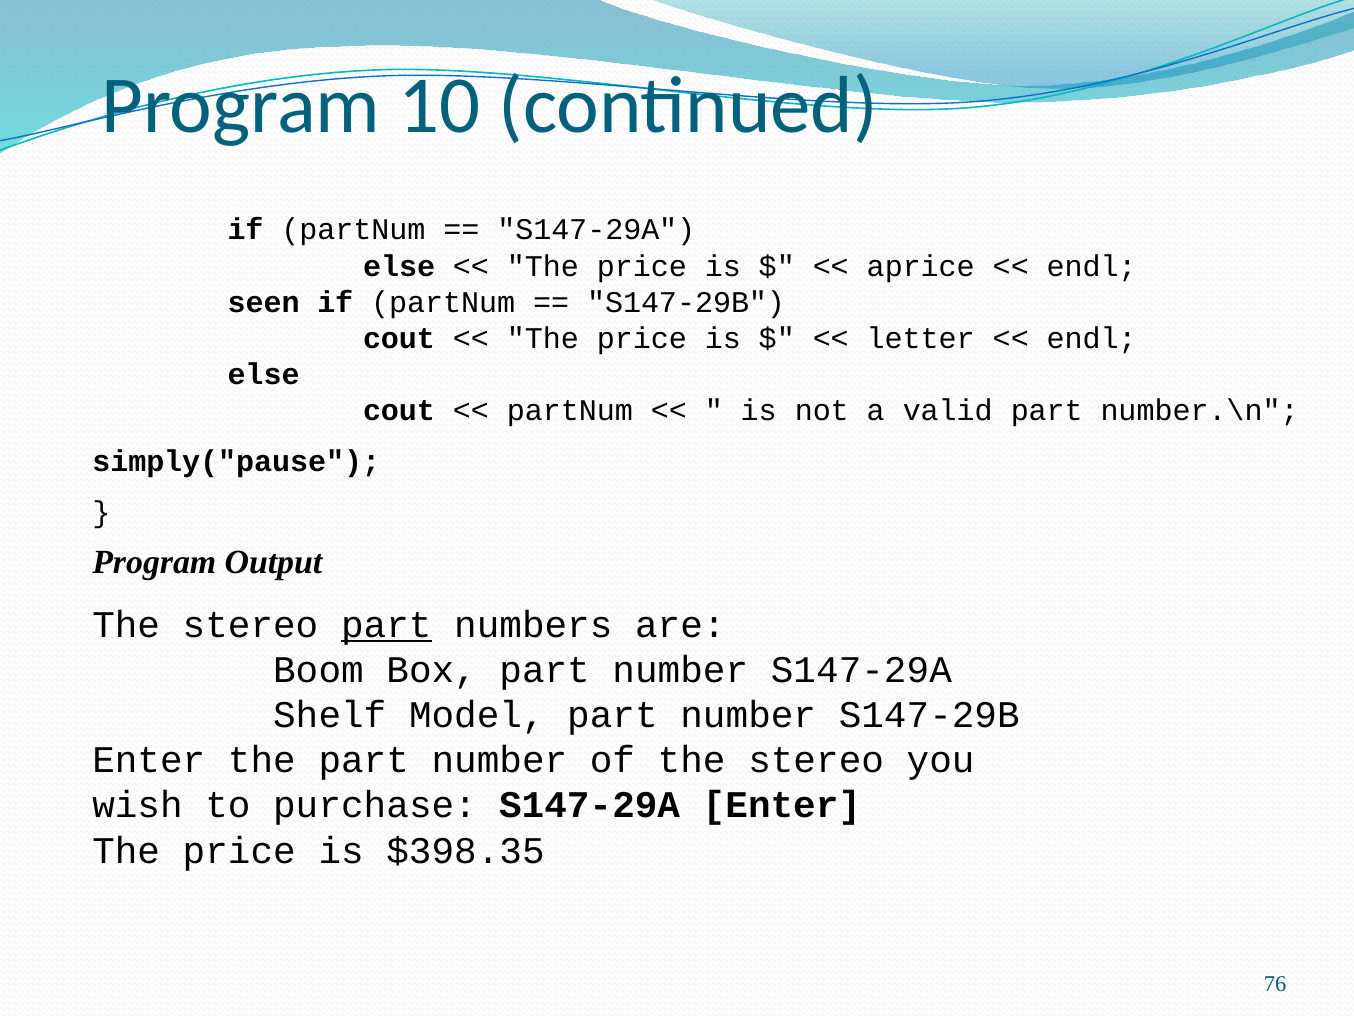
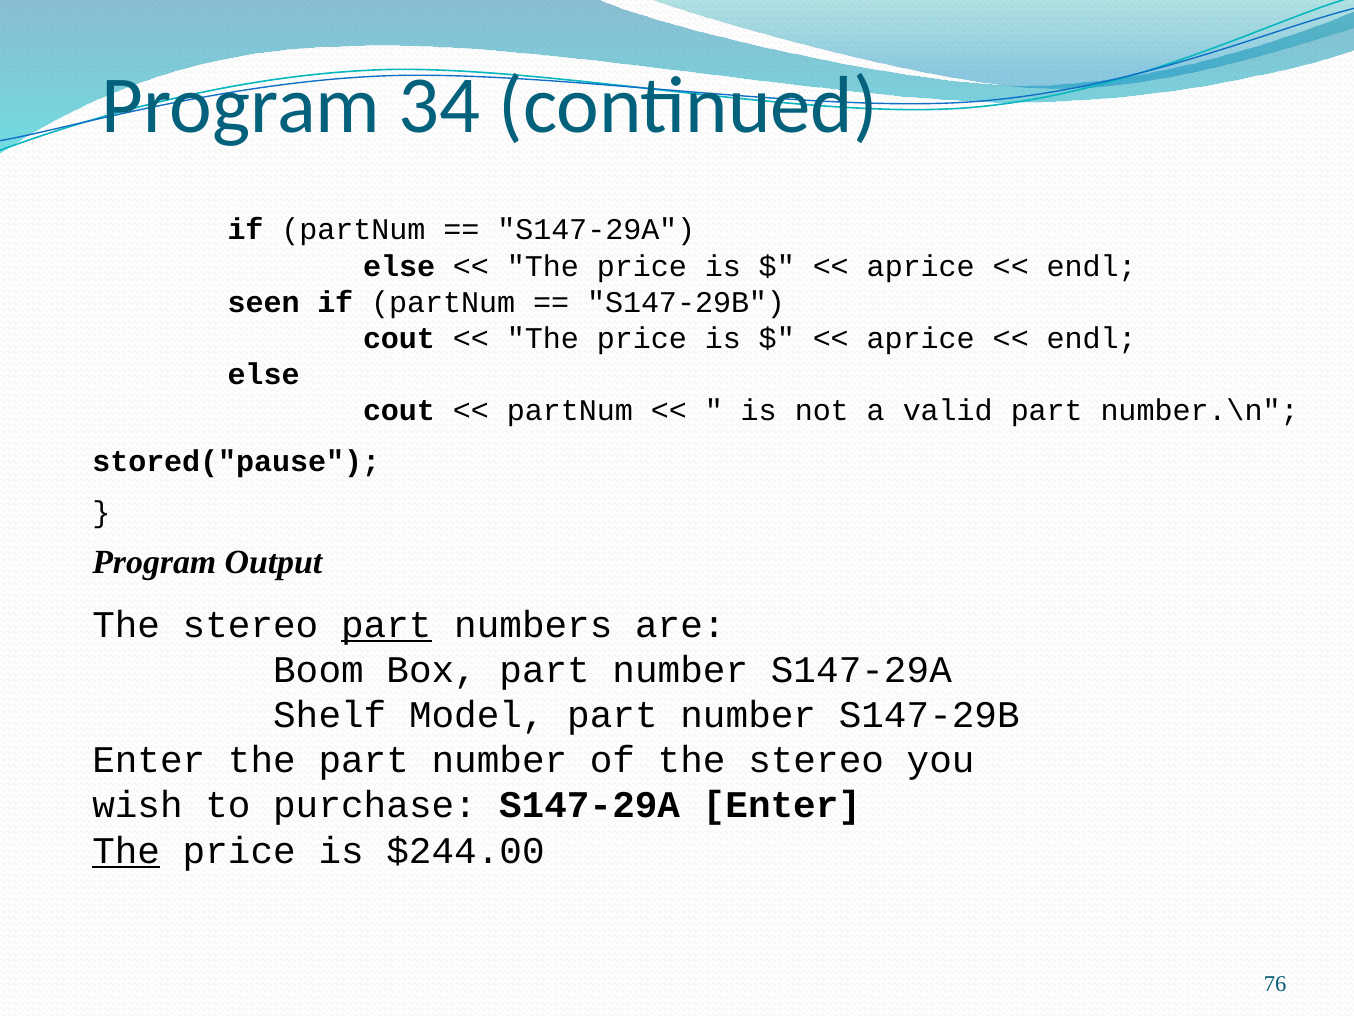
10: 10 -> 34 (439, 106)
letter: letter -> aprice (921, 338)
simply("pause: simply("pause -> stored("pause (236, 461)
The underline: none -> present (126, 850)
$398.35: $398.35 -> $244.00 (465, 850)
